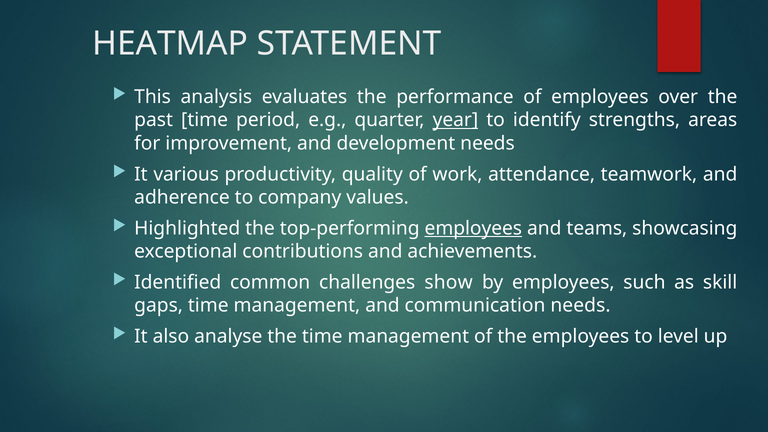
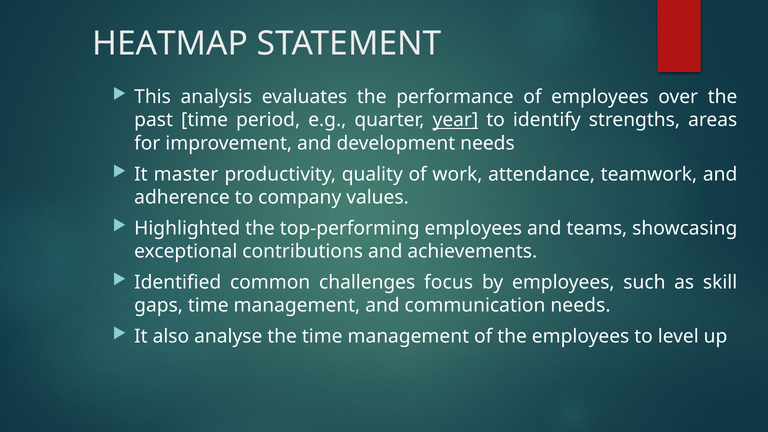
various: various -> master (186, 174)
employees underline: present -> none (473, 228)
show: show -> focus (449, 282)
